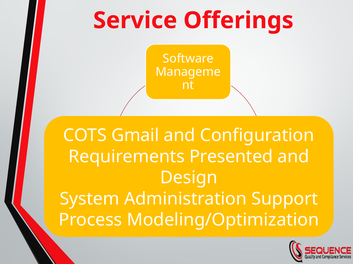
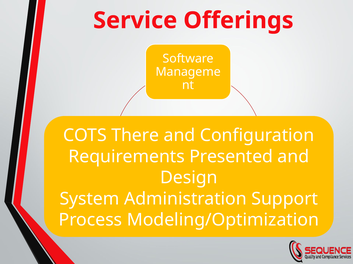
Gmail: Gmail -> There (135, 136)
